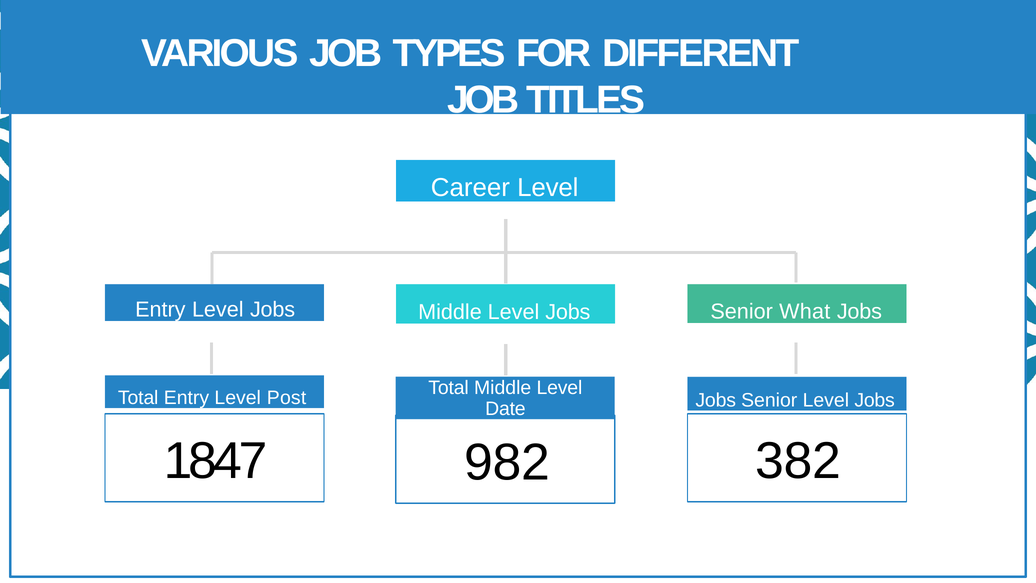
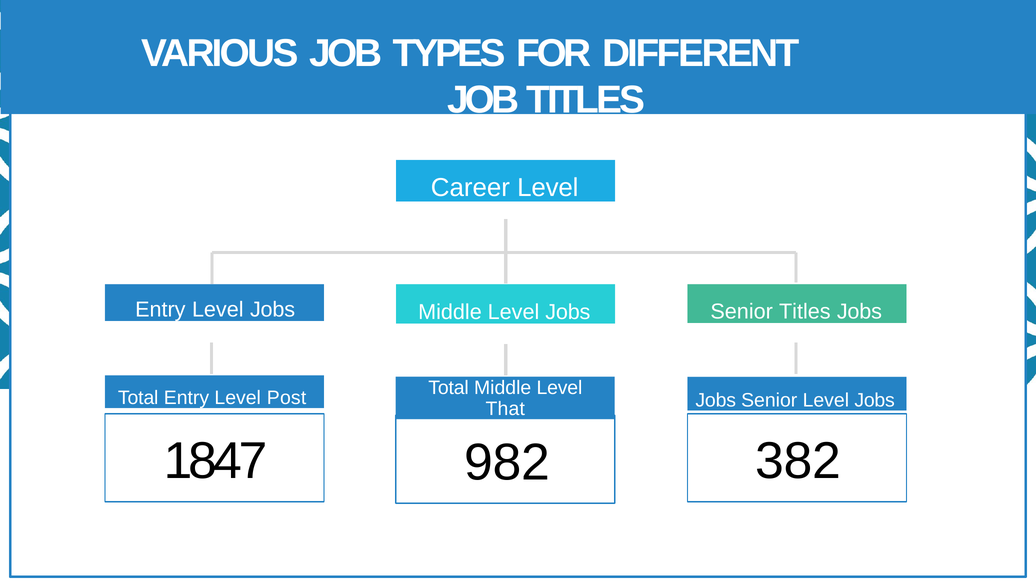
Senior What: What -> Titles (805, 311)
Date: Date -> That (505, 409)
